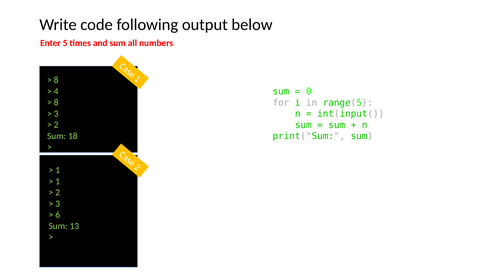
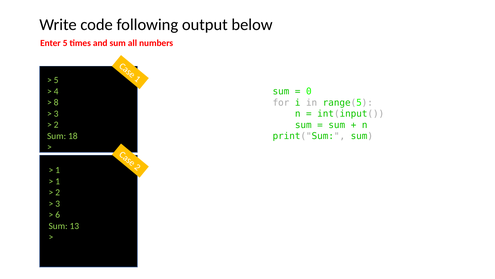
8: 8 -> 5 (56, 80)
